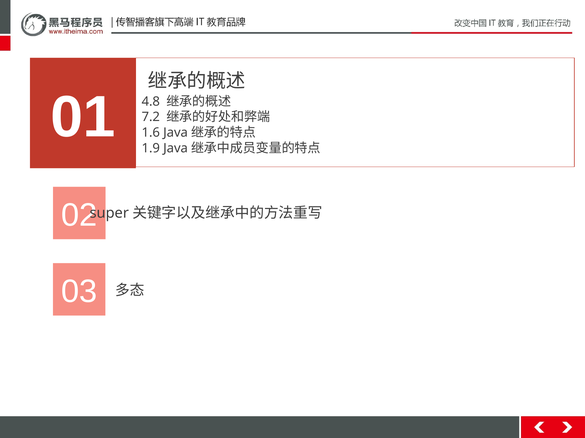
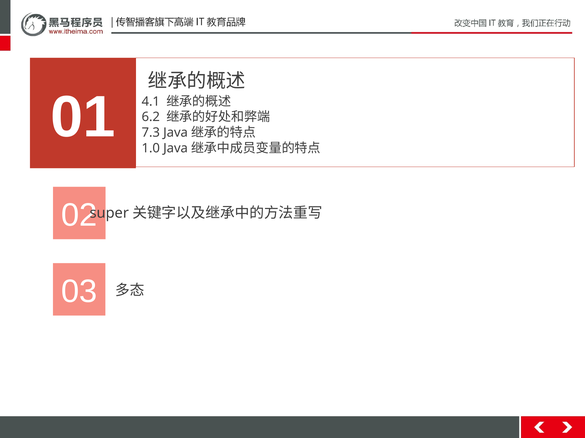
4.8: 4.8 -> 4.1 (151, 102)
7.2: 7.2 -> 6.2 (151, 117)
1.6: 1.6 -> 7.3 (151, 133)
1.9: 1.9 -> 1.0 (151, 148)
